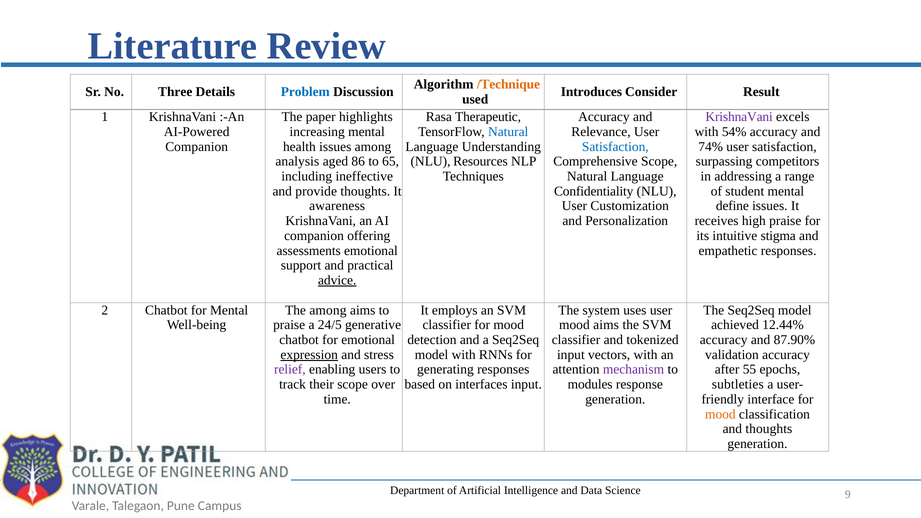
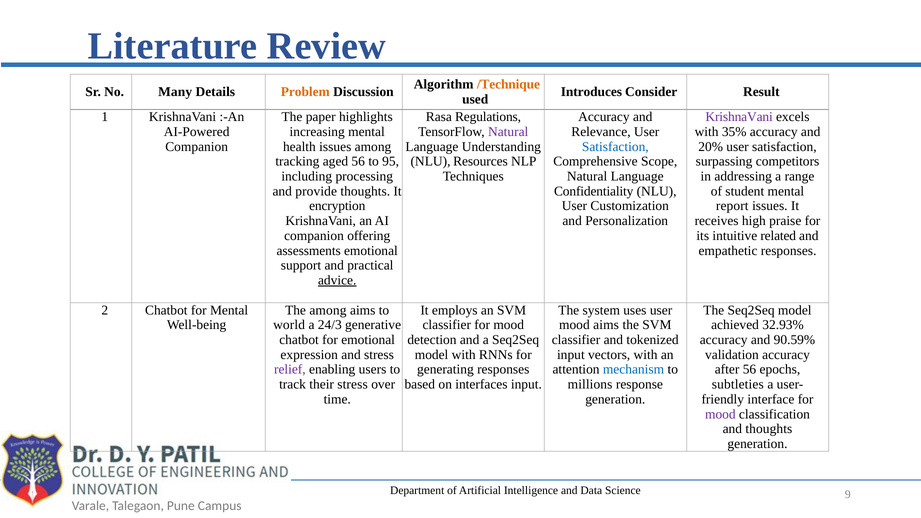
Three: Three -> Many (175, 92)
Problem colour: blue -> orange (305, 92)
Therapeutic: Therapeutic -> Regulations (488, 117)
Natural colour: blue -> purple (508, 132)
54%: 54% -> 35% (734, 132)
74%: 74% -> 20% (711, 147)
analysis: analysis -> tracking (297, 162)
aged 86: 86 -> 56 (358, 162)
65: 65 -> 95 (391, 162)
ineffective: ineffective -> processing (364, 176)
awareness: awareness -> encryption (337, 206)
define: define -> report (732, 206)
stigma: stigma -> related (778, 236)
praise: praise -> world (289, 325)
24/5: 24/5 -> 24/3 (330, 325)
12.44%: 12.44% -> 32.93% (783, 325)
87.90%: 87.90% -> 90.59% (794, 340)
expression underline: present -> none (309, 355)
mechanism colour: purple -> blue (634, 370)
after 55: 55 -> 56 (749, 370)
their scope: scope -> stress (353, 384)
modules: modules -> millions (590, 384)
mood colour: orange -> purple (720, 414)
